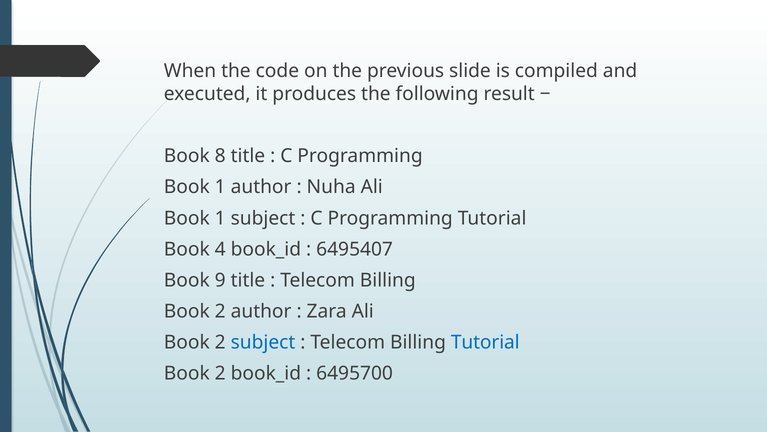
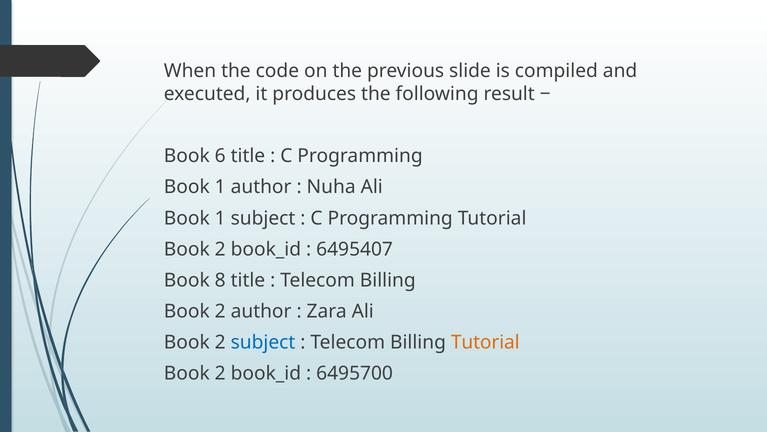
8: 8 -> 6 (220, 156)
4: 4 -> 2 (220, 249)
9: 9 -> 8 (220, 280)
Tutorial colour: blue -> orange (485, 342)
